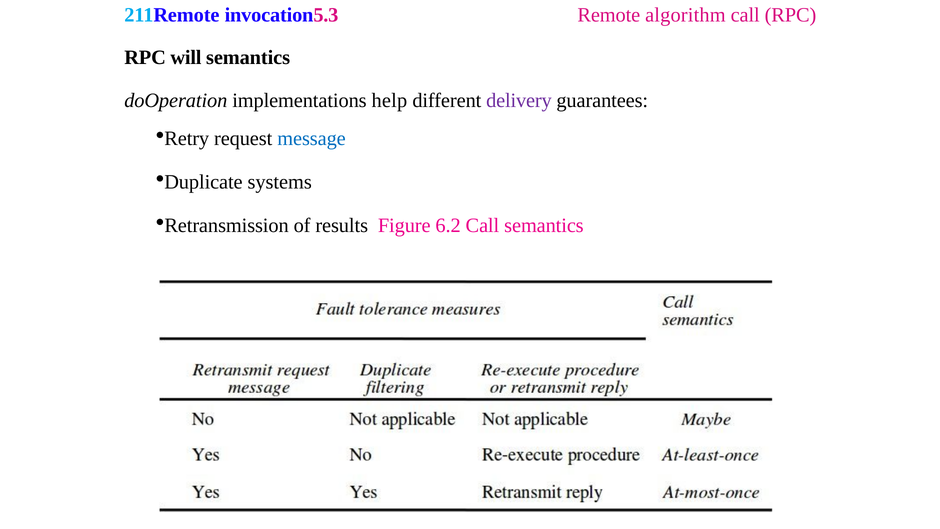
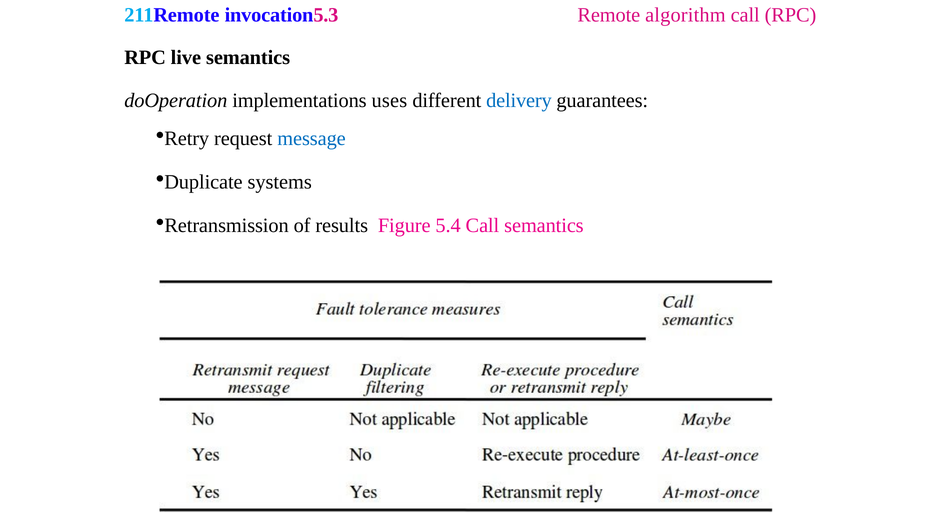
will: will -> live (186, 57)
help: help -> uses (389, 100)
delivery colour: purple -> blue (519, 100)
6.2: 6.2 -> 5.4 (448, 226)
